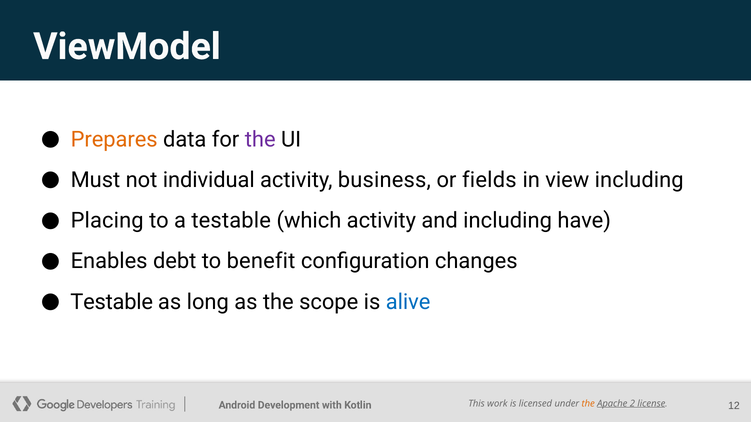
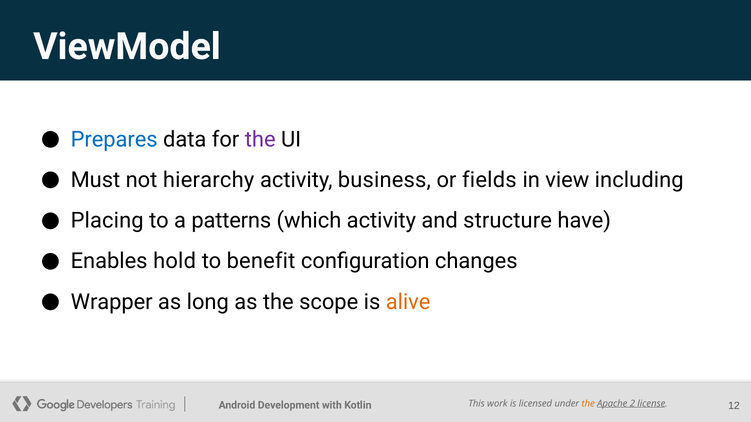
Prepares colour: orange -> blue (114, 140)
individual: individual -> hierarchy (209, 180)
a testable: testable -> patterns (231, 221)
and including: including -> structure (508, 221)
debt: debt -> hold (175, 262)
Testable: Testable -> Wrapper (112, 302)
alive colour: blue -> orange (408, 302)
